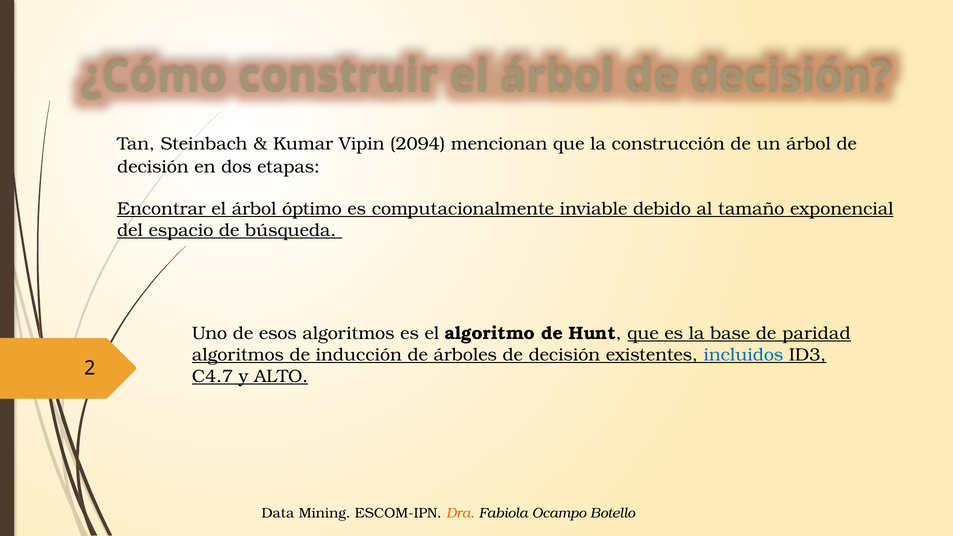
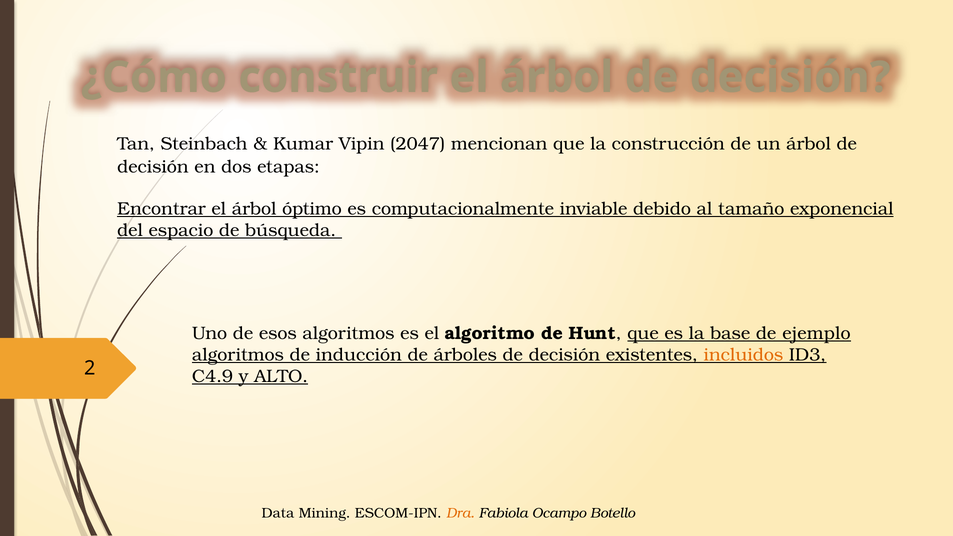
2094: 2094 -> 2047 (418, 144)
paridad: paridad -> ejemplo (816, 333)
incluidos colour: blue -> orange (743, 355)
C4.7: C4.7 -> C4.9 (213, 376)
